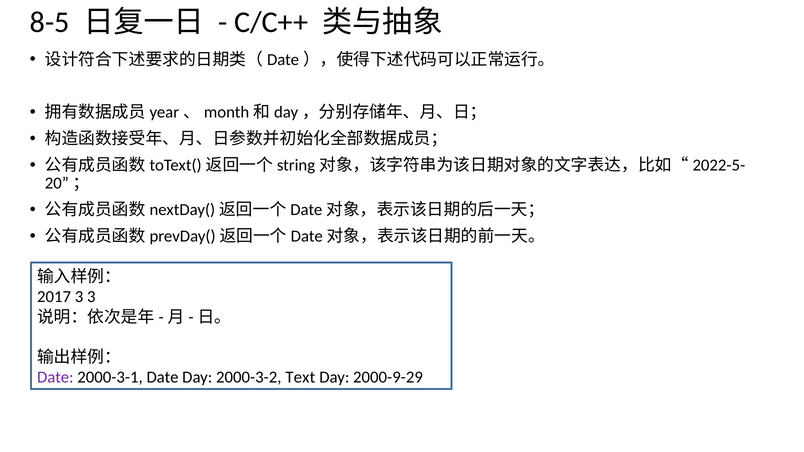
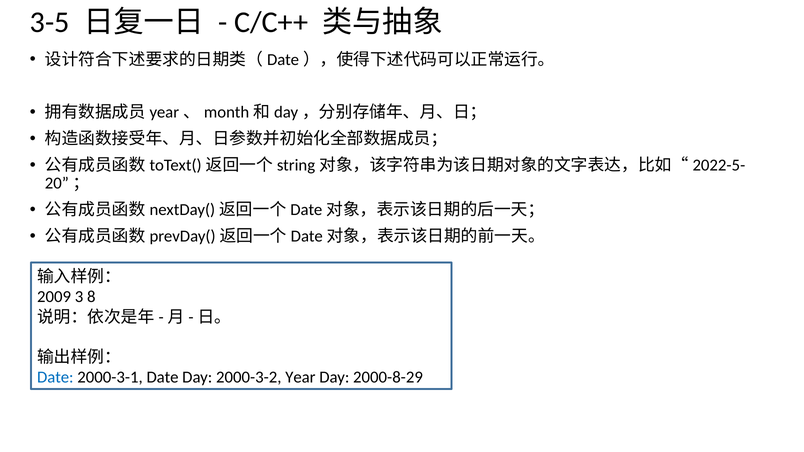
8-5: 8-5 -> 3-5 (50, 23)
2017: 2017 -> 2009 (54, 297)
3 3: 3 -> 8 (91, 297)
Date colour: purple -> blue (55, 378)
Text: Text -> Year (300, 378)
2000-9-29: 2000-9-29 -> 2000-8-29 (388, 378)
